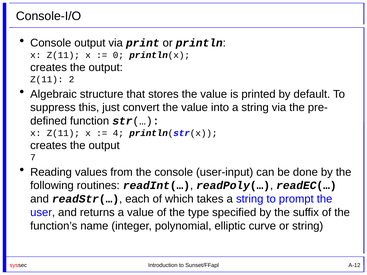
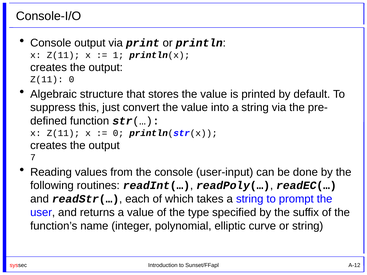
0: 0 -> 1 (118, 55)
Z(11 2: 2 -> 0 (72, 80)
4: 4 -> 0 (118, 133)
